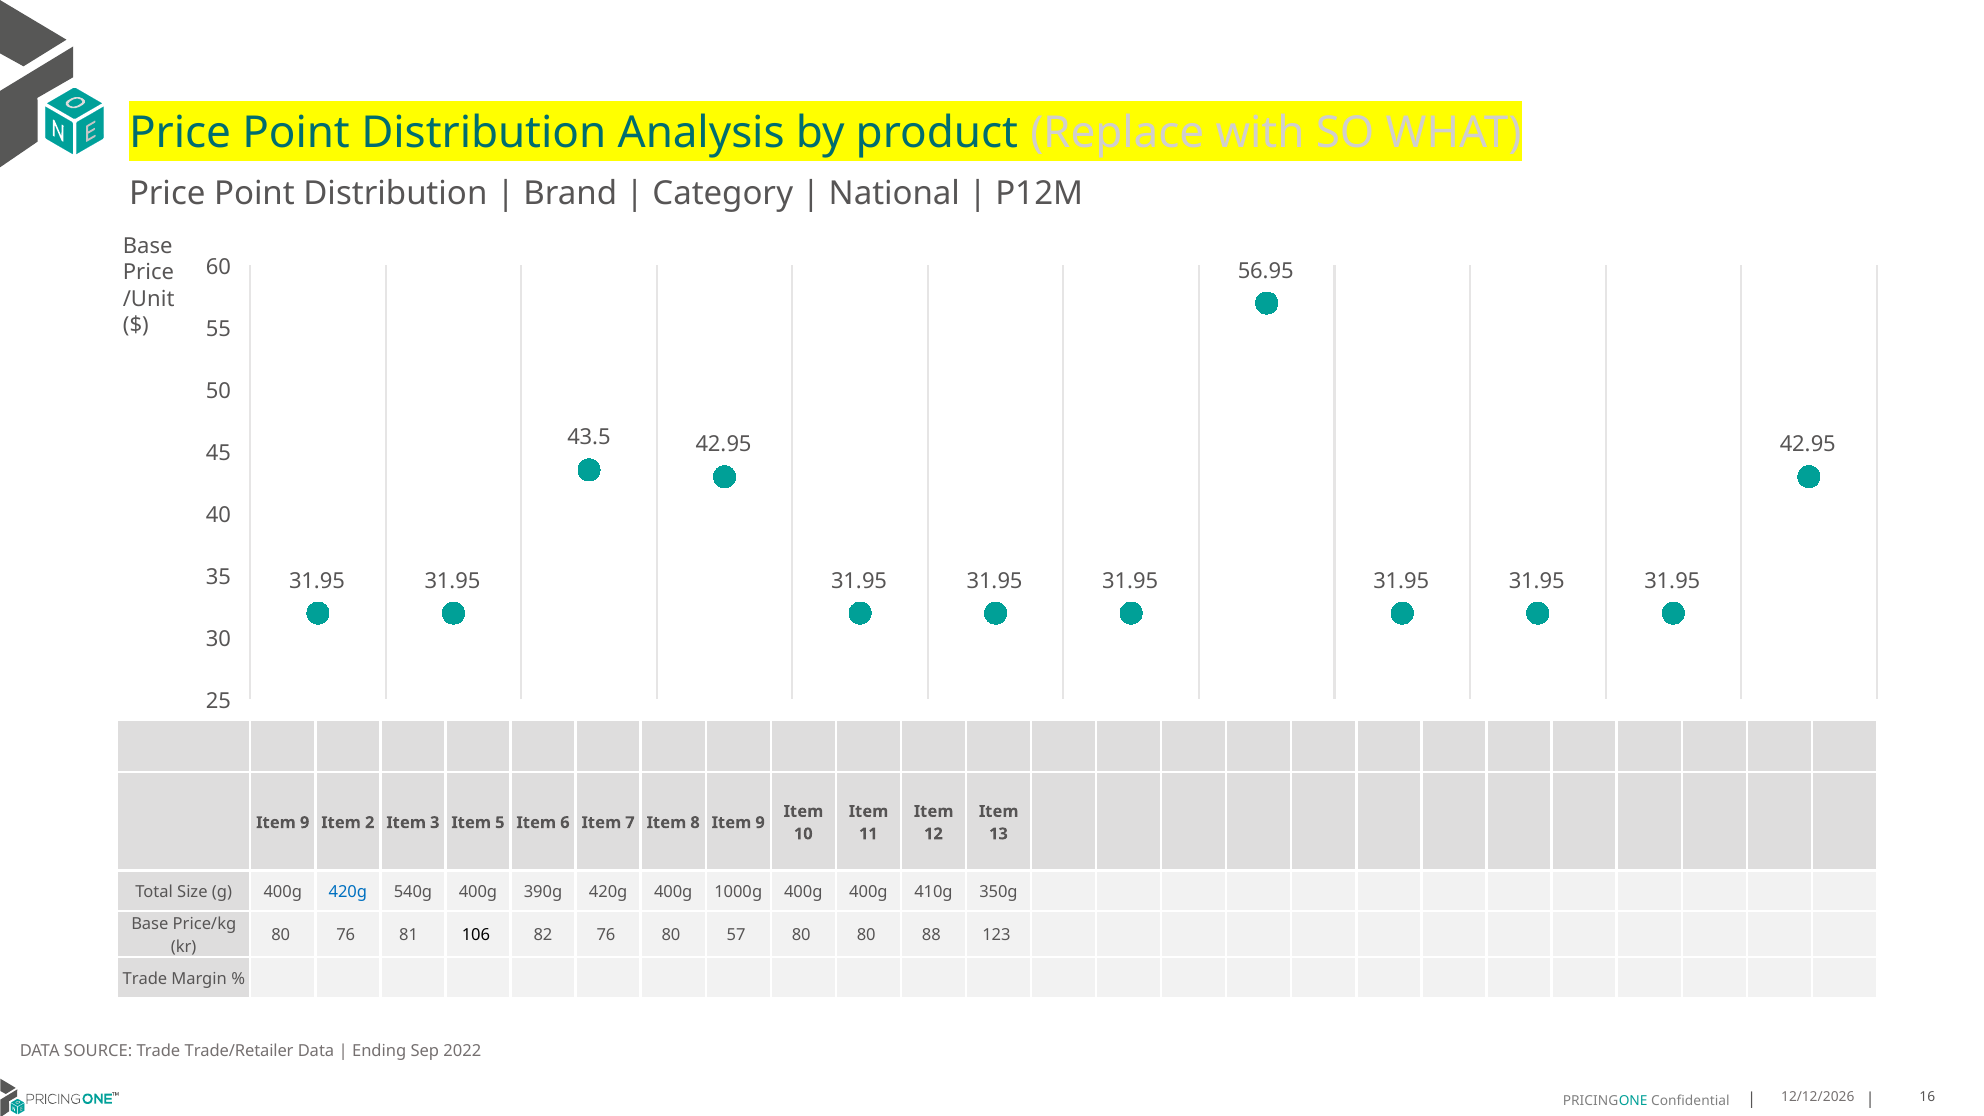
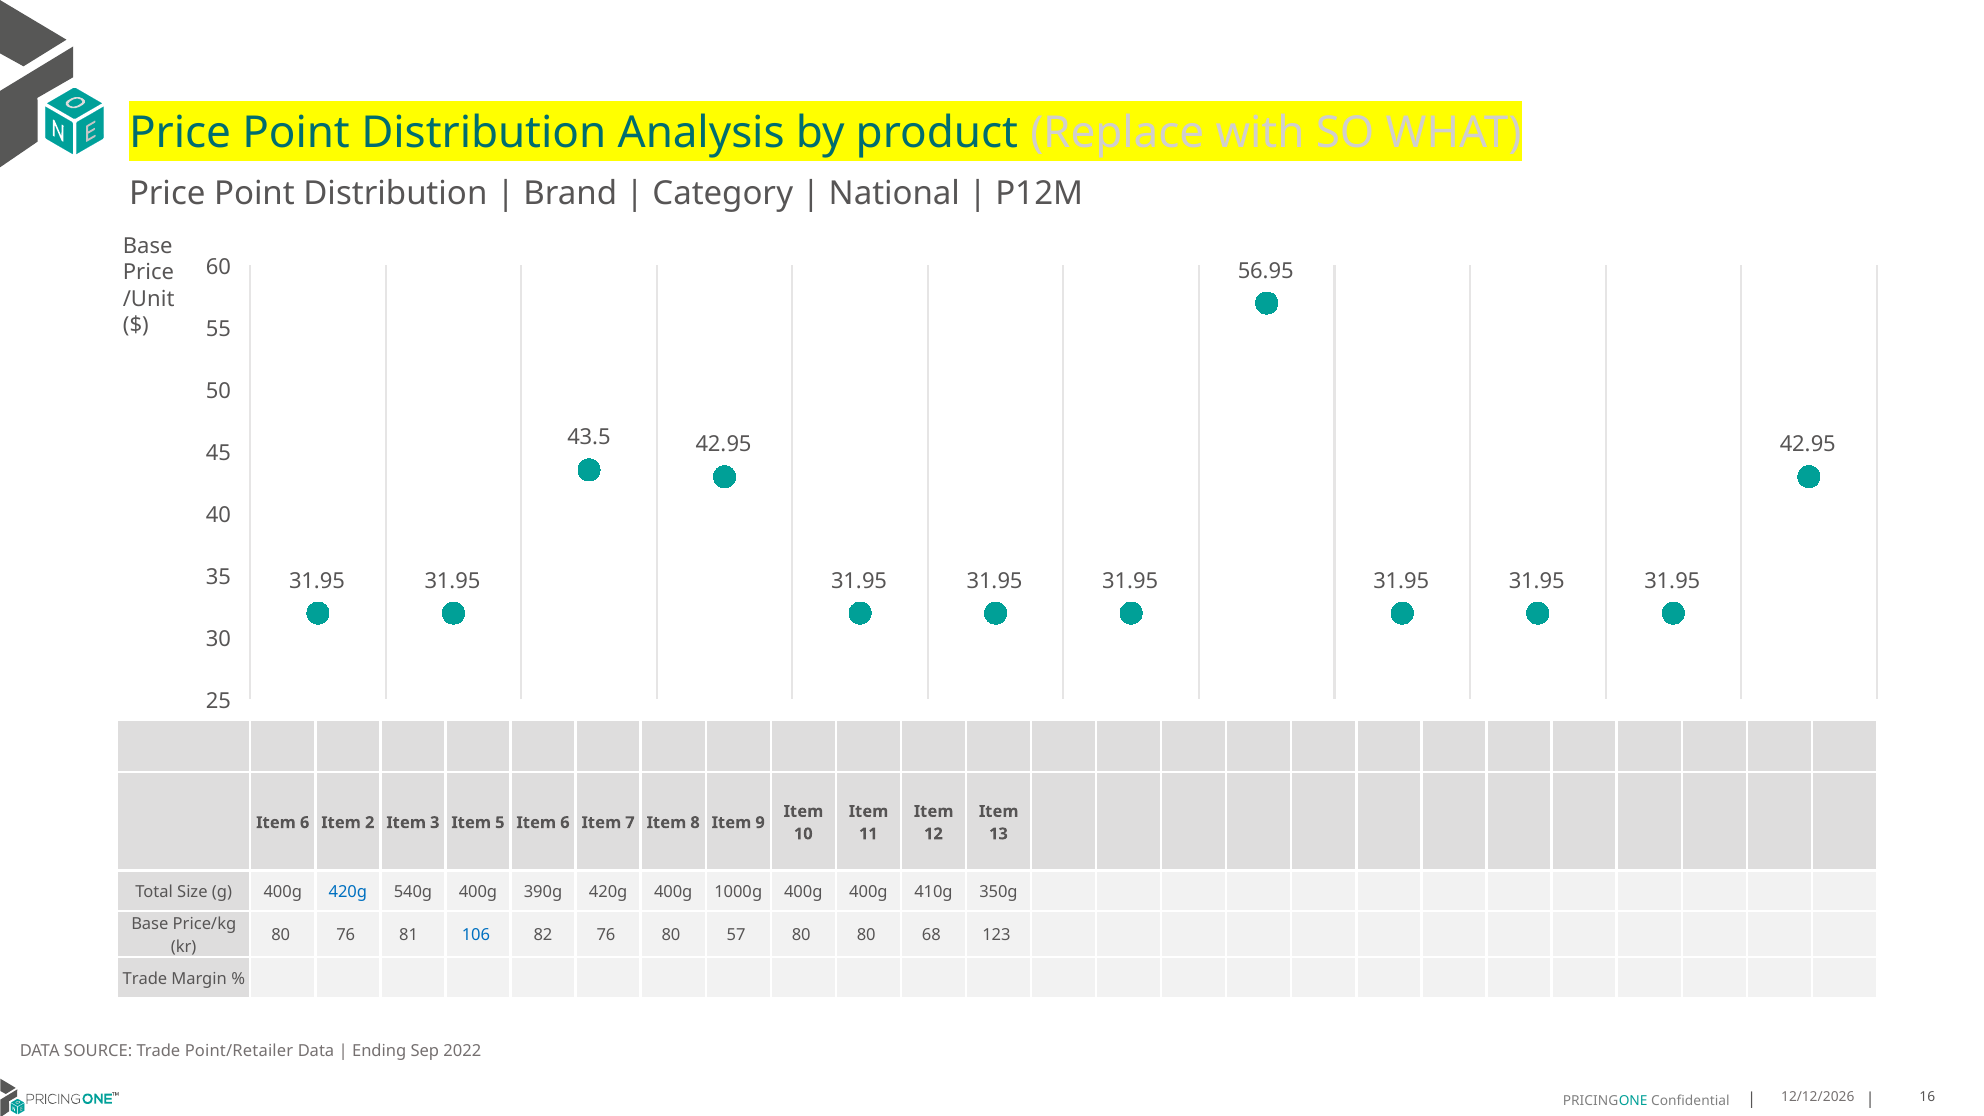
9: 9 -> 6 (305, 823)
106 colour: black -> blue (476, 936)
88: 88 -> 68 (931, 936)
Trade/Retailer: Trade/Retailer -> Point/Retailer (239, 1051)
